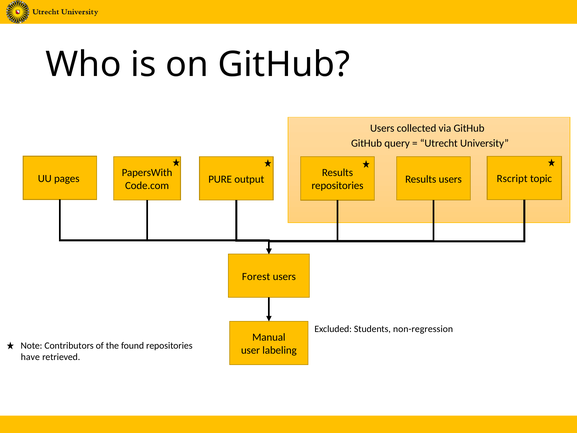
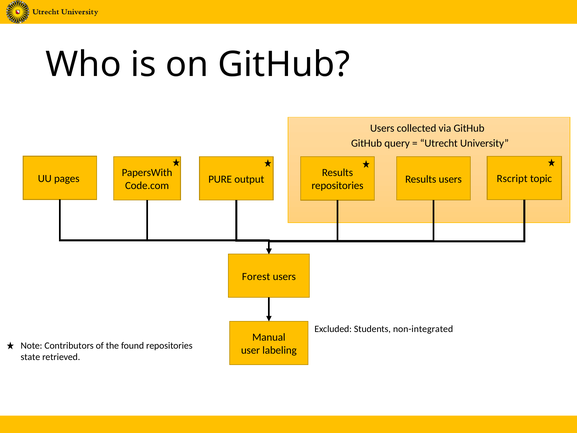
non-regression: non-regression -> non-integrated (423, 329)
have: have -> state (30, 357)
